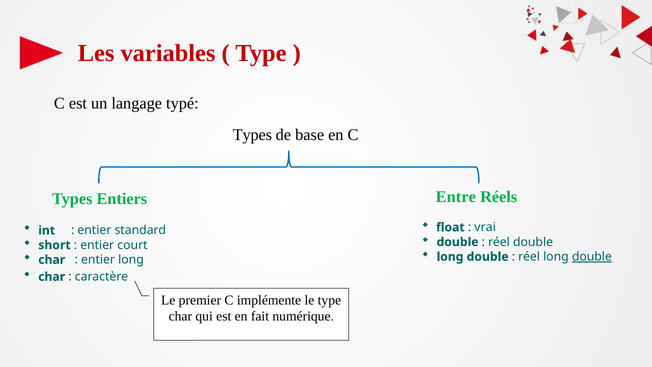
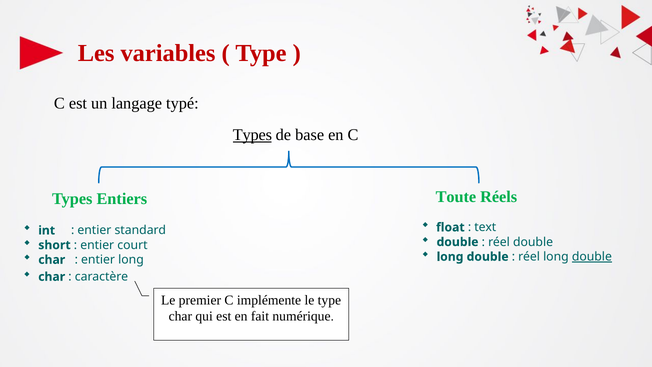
Types underline: none -> present (252, 135)
Entre: Entre -> Toute (456, 197)
vrai: vrai -> text (485, 227)
